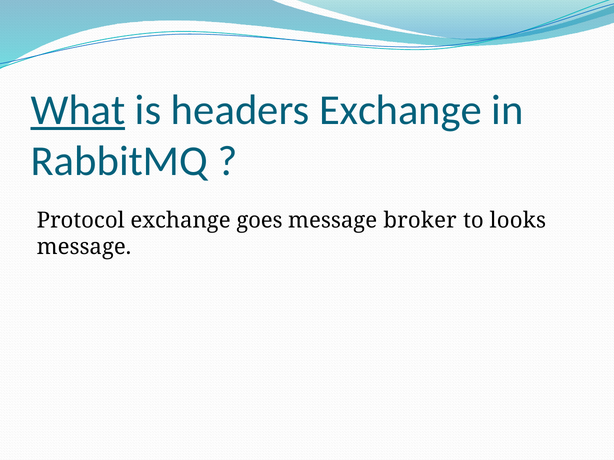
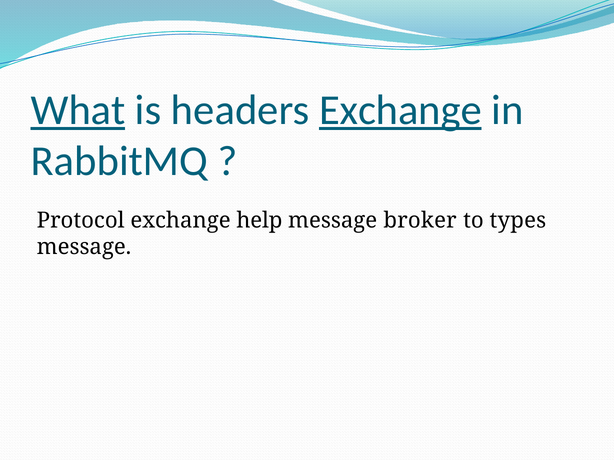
Exchange underline: none -> present (400, 110)
goes: goes -> help (259, 221)
looks: looks -> types (518, 221)
